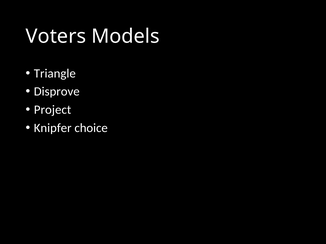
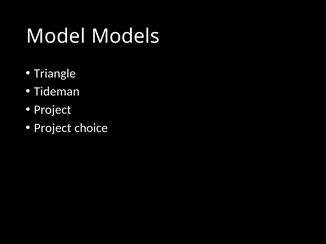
Voters: Voters -> Model (56, 37)
Disprove: Disprove -> Tideman (57, 92)
Knipfer: Knipfer -> Project (53, 128)
